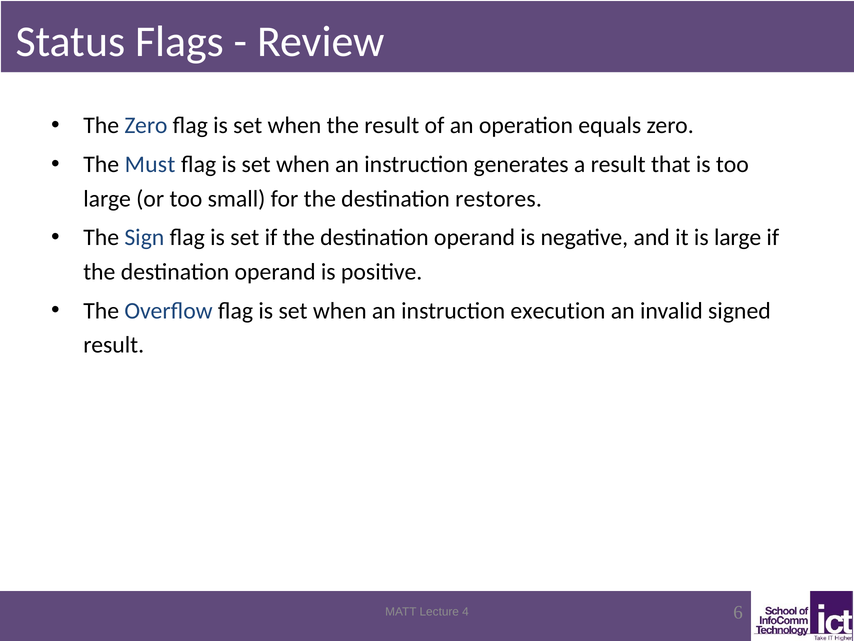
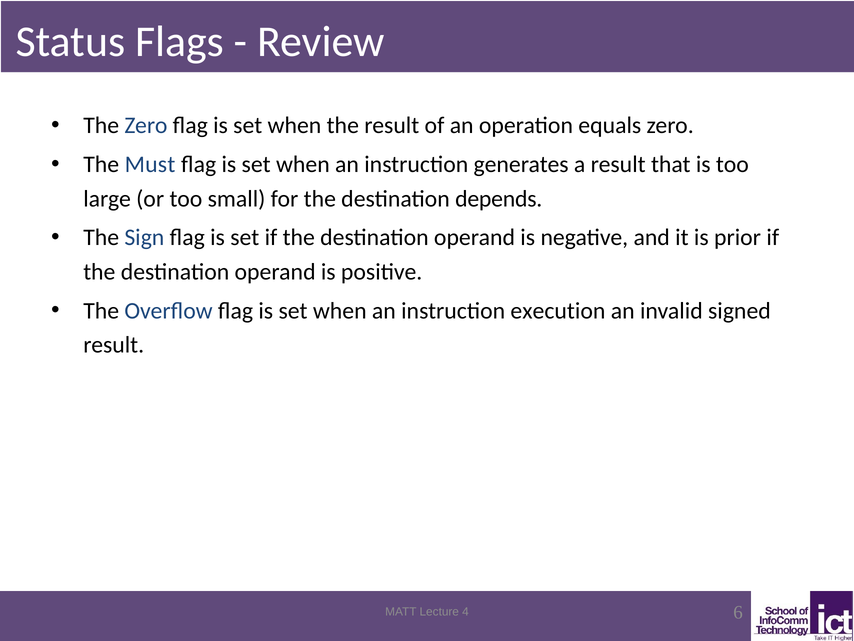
restores: restores -> depends (499, 199)
is large: large -> prior (738, 237)
